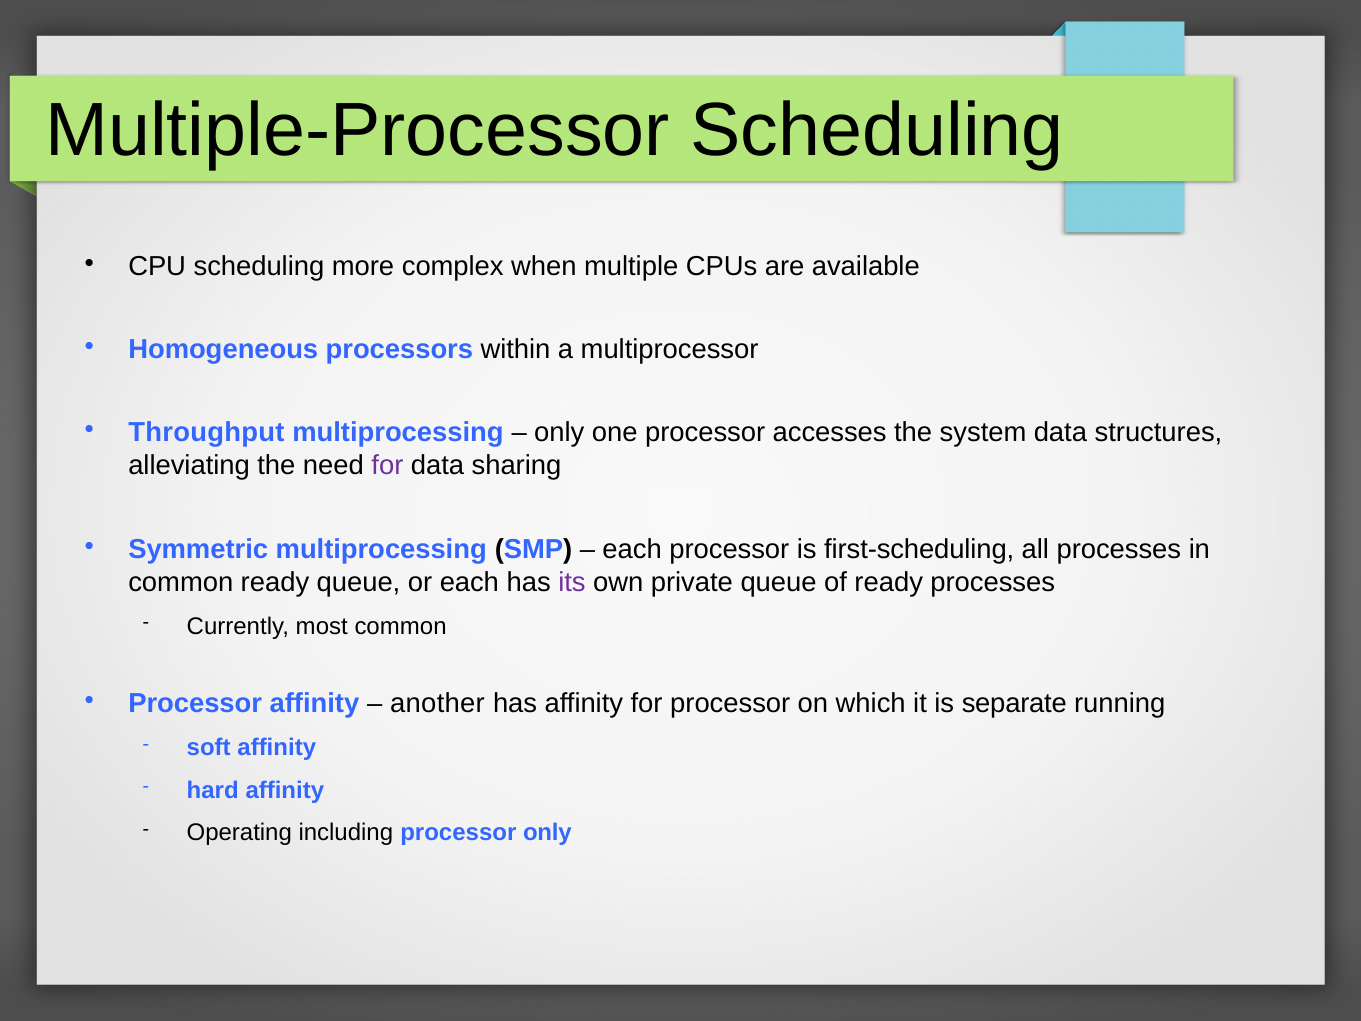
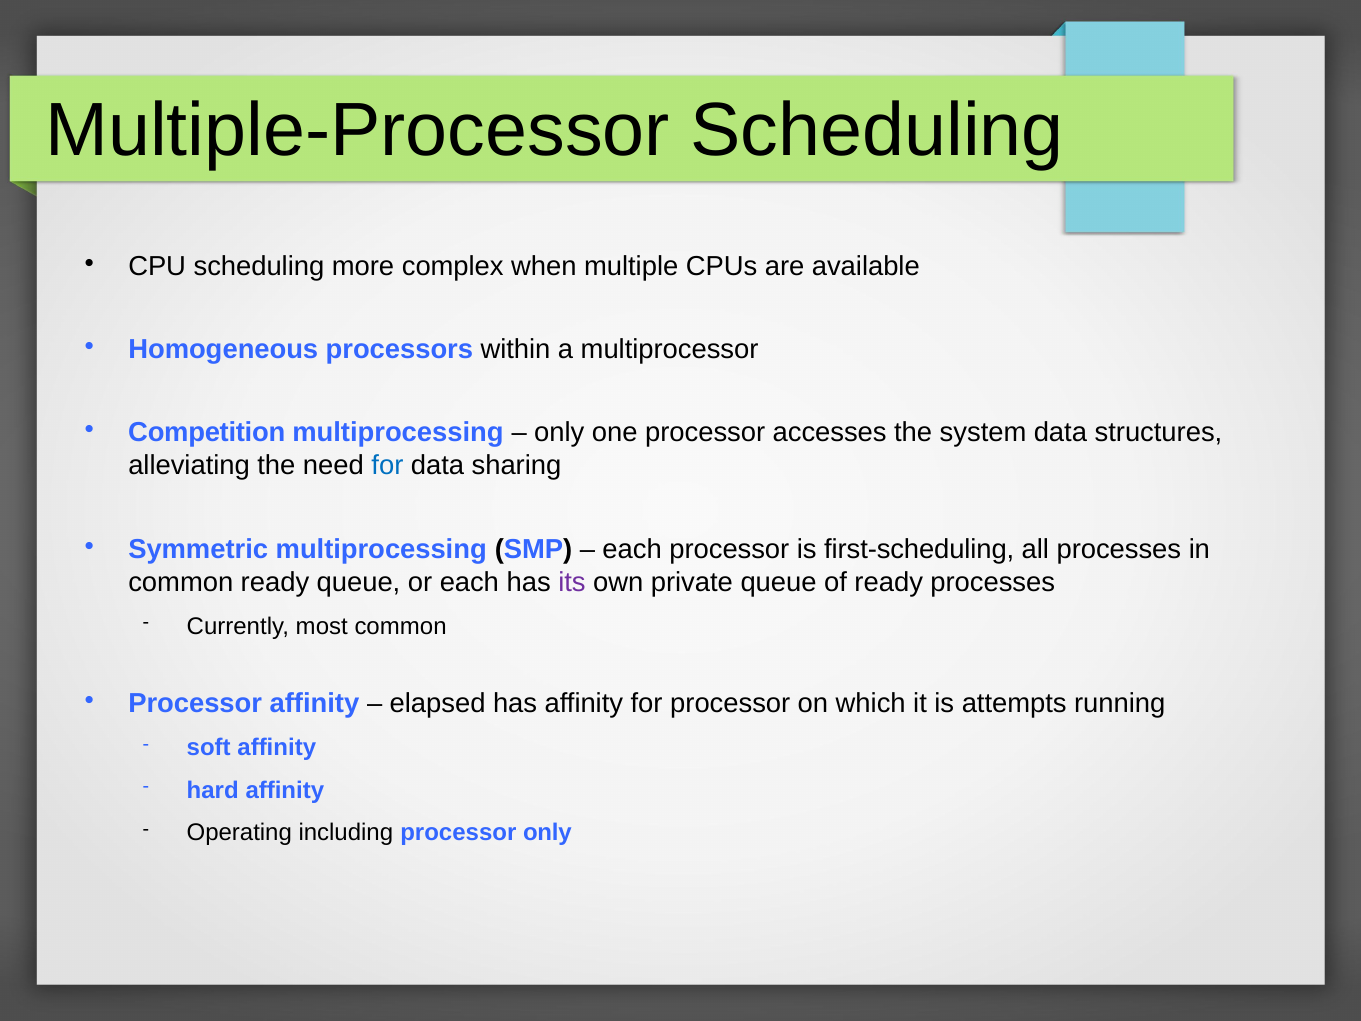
Throughput: Throughput -> Competition (207, 433)
for colour: purple -> blue (387, 466)
another: another -> elapsed (438, 704)
separate: separate -> attempts (1014, 704)
